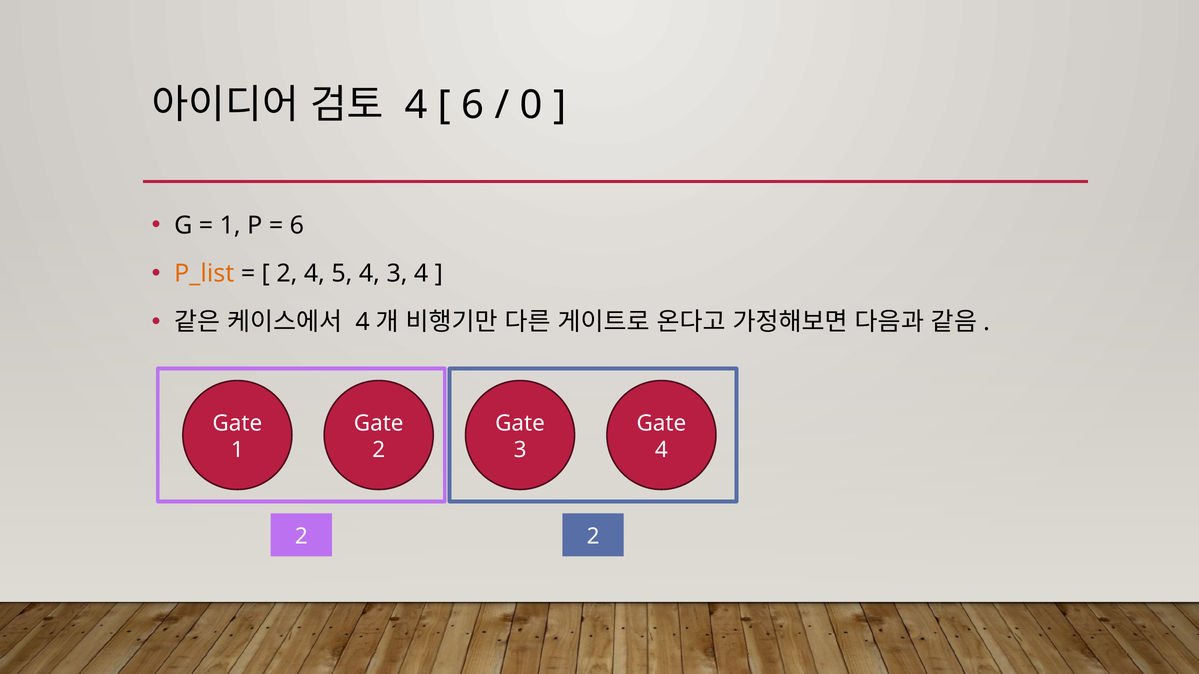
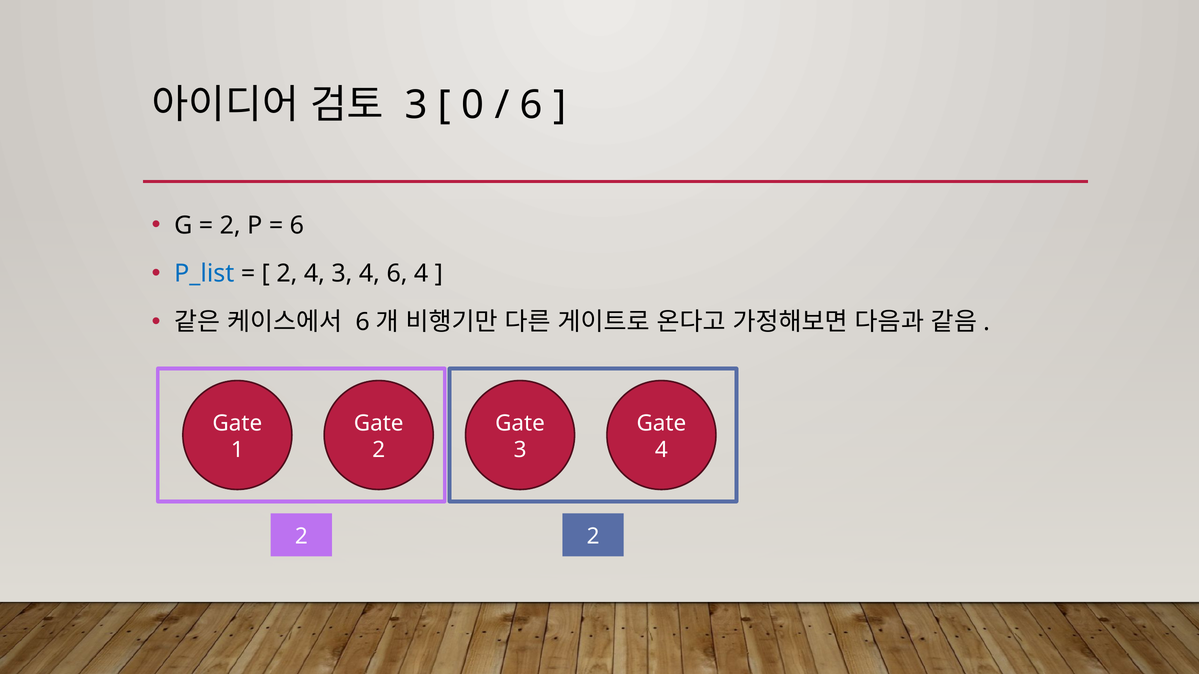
4: 4 -> 3 (416, 105)
6: 6 -> 0 (473, 105)
0: 0 -> 6 (531, 105)
1: 1 -> 2 (230, 225)
P_list colour: orange -> blue (204, 274)
4 5: 5 -> 3 (342, 274)
4 3: 3 -> 6 (397, 274)
4: 4 -> 6 (363, 322)
